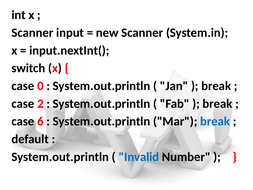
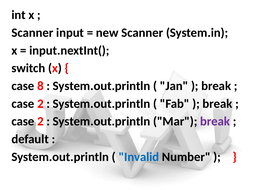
0: 0 -> 8 (40, 86)
6: 6 -> 2 (40, 121)
break colour: blue -> purple (215, 121)
